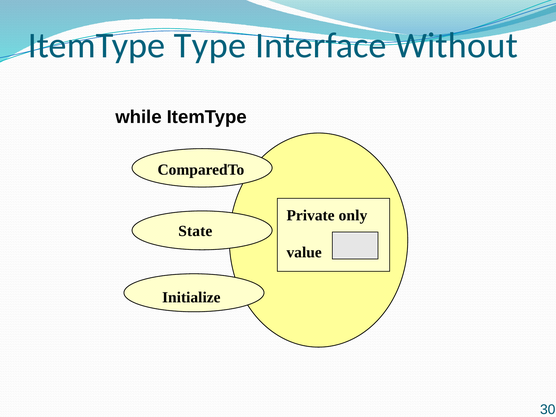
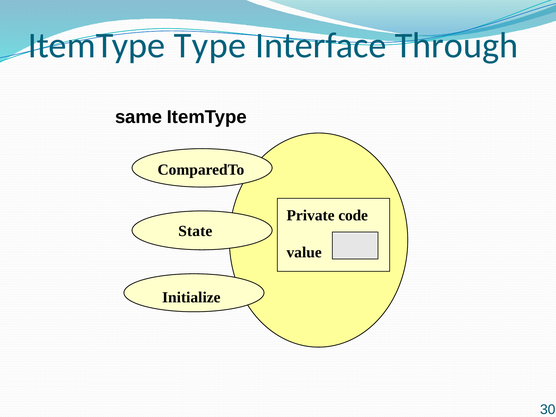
Without: Without -> Through (456, 46)
while: while -> same (139, 117)
only: only -> code (353, 215)
